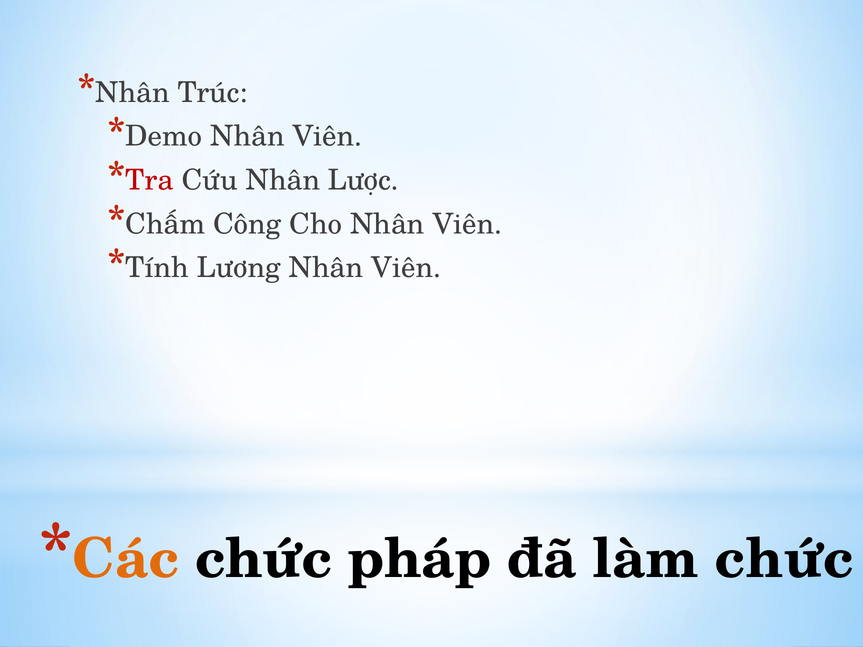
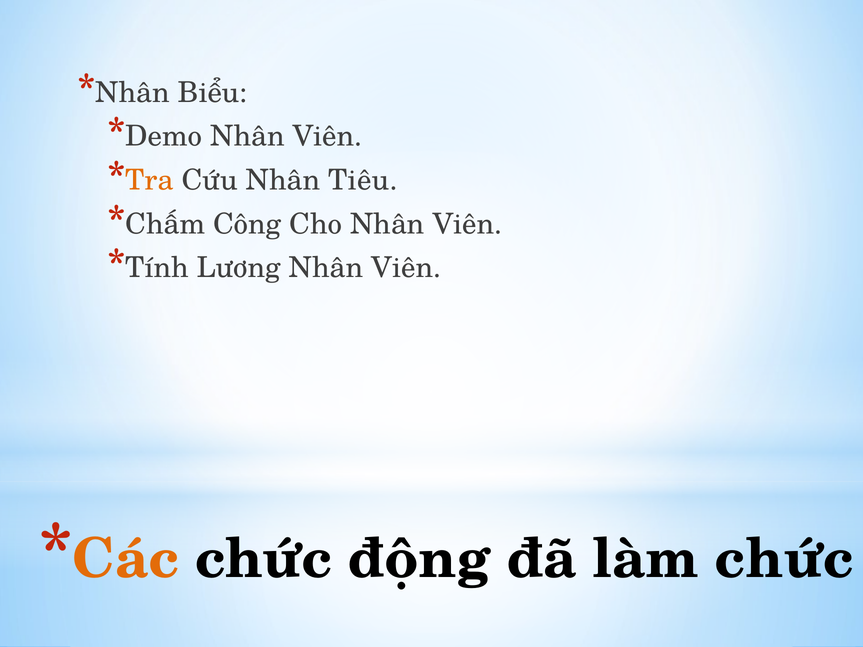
Trúc: Trúc -> Biểu (213, 93)
Tra colour: red -> orange (149, 180)
Lược: Lược -> Tiêu (363, 180)
pháp: pháp -> động (419, 559)
